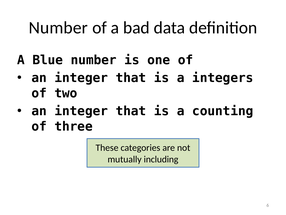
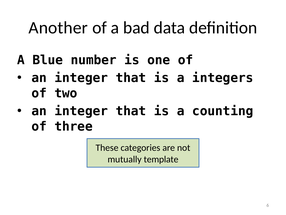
Number: Number -> Another (58, 28)
including: including -> template (161, 159)
